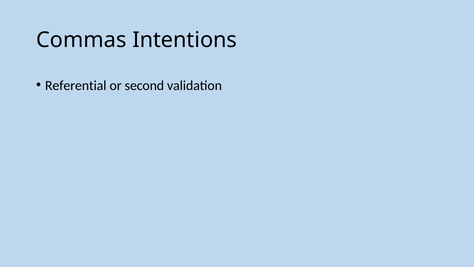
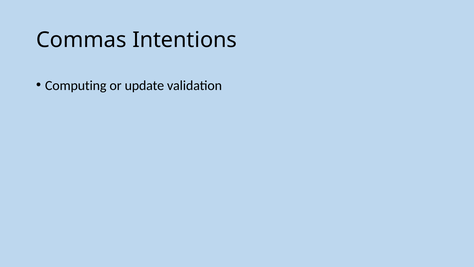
Referential: Referential -> Computing (76, 85)
second: second -> update (144, 85)
